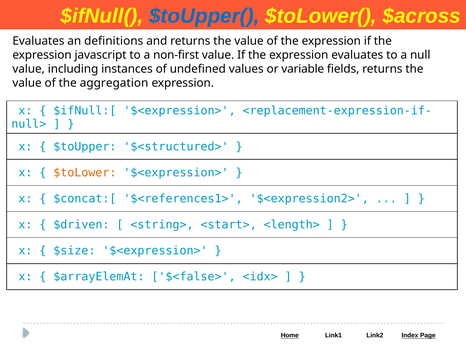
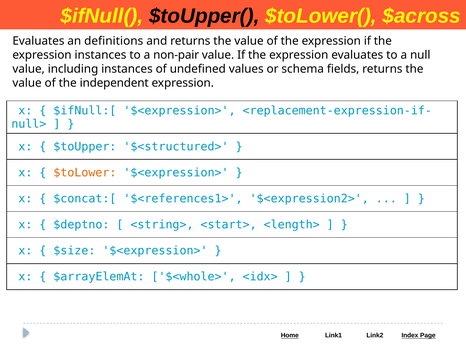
$toUpper( colour: blue -> black (204, 16)
expression javascript: javascript -> instances (100, 55)
non-first: non-first -> non-pair (176, 55)
variable: variable -> schema (303, 69)
aggregation: aggregation -> independent (114, 83)
$driven: $driven -> $deptno (81, 225)
$<false>: $<false> -> $<whole> (194, 277)
